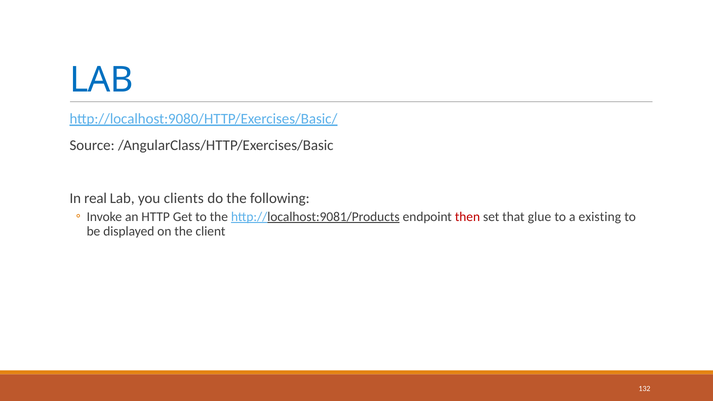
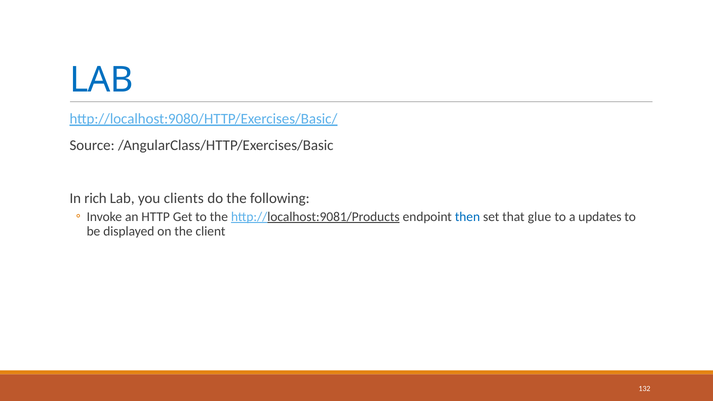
real: real -> rich (95, 198)
then colour: red -> blue (467, 217)
existing: existing -> updates (600, 217)
